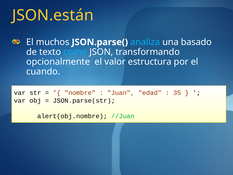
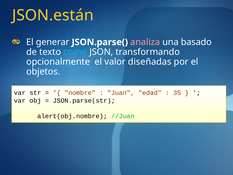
muchos: muchos -> generar (53, 42)
analiza colour: light blue -> pink (145, 42)
estructura: estructura -> diseñadas (150, 62)
cuando: cuando -> objetos (43, 71)
